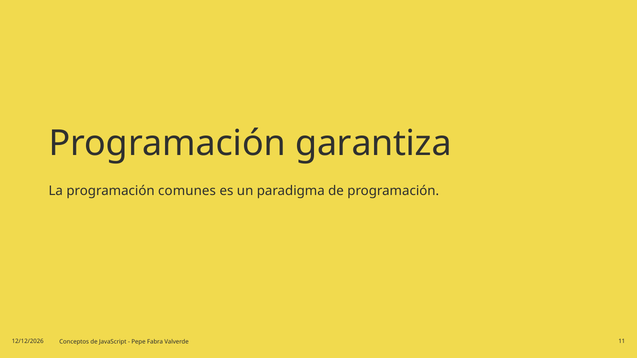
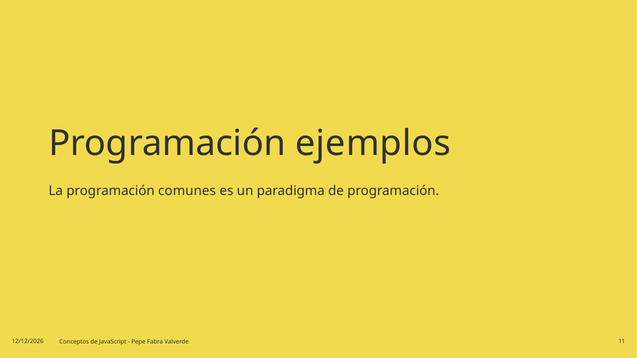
garantiza: garantiza -> ejemplos (373, 143)
